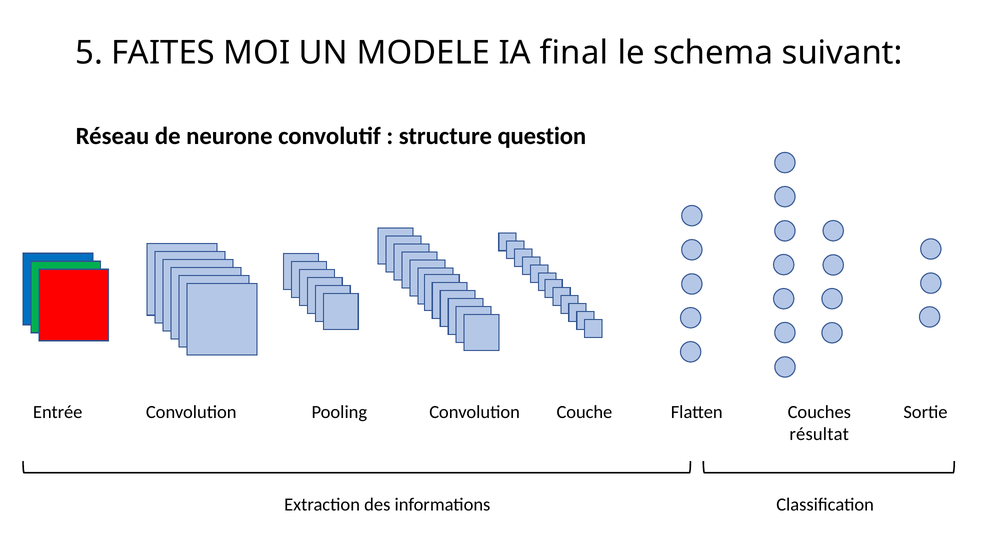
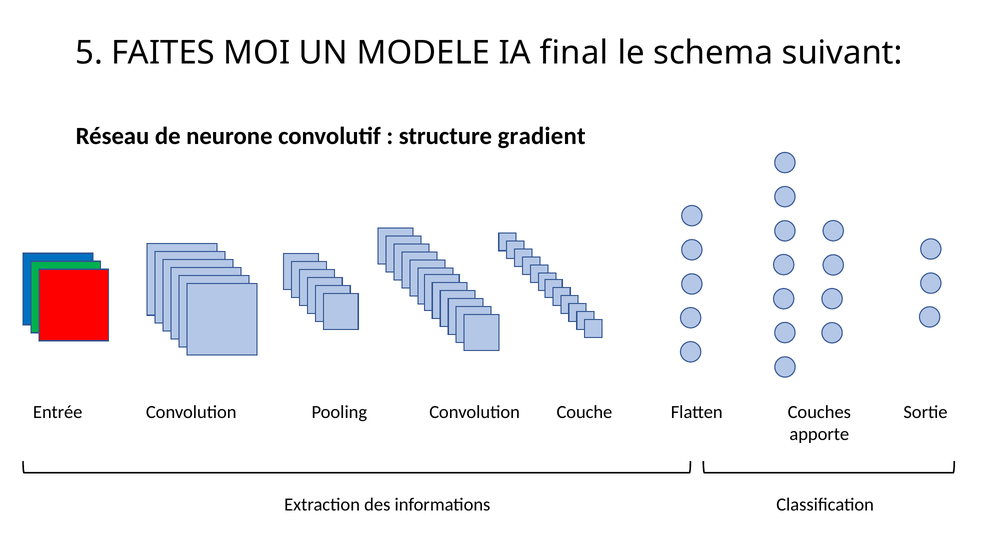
question: question -> gradient (542, 136)
résultat: résultat -> apporte (819, 434)
